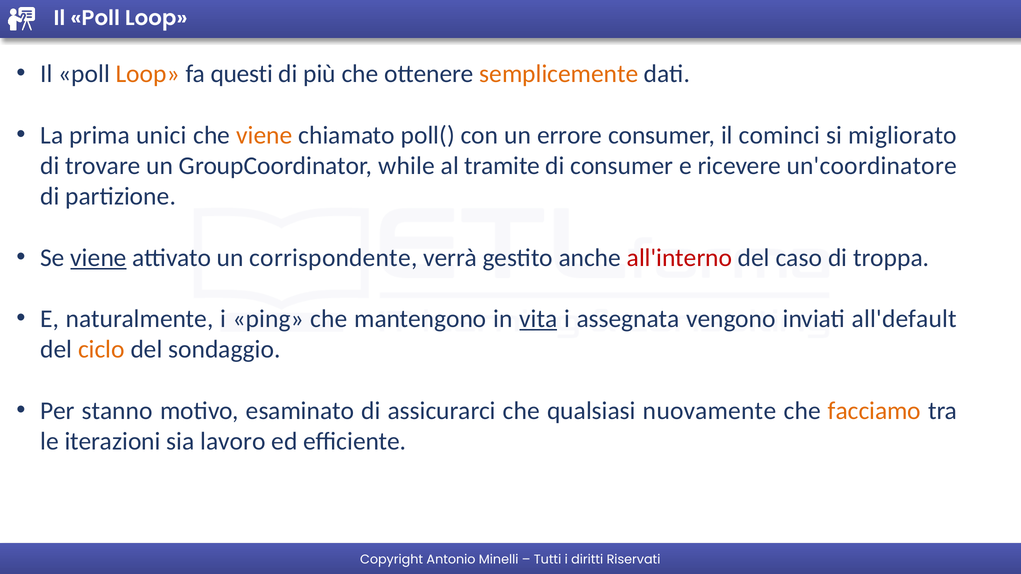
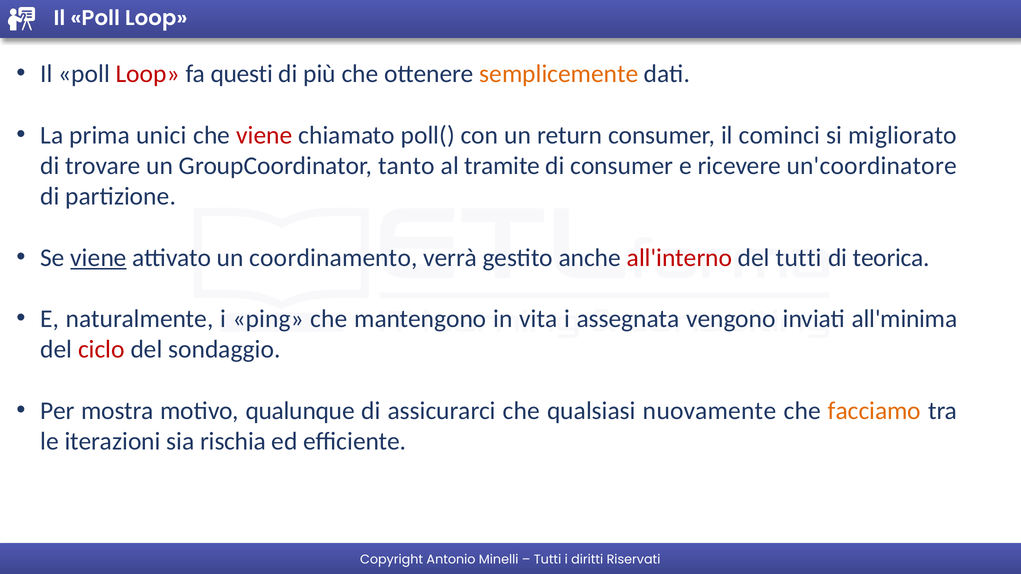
Loop colour: orange -> red (148, 74)
viene colour: orange -> red (264, 135)
errore: errore -> return (570, 135)
while: while -> tanto (407, 166)
corrispondente: corrispondente -> coordinamento (333, 258)
del caso: caso -> tutti (799, 258)
troppa: troppa -> teorica (891, 258)
vita underline: present -> none (538, 319)
all'default: all'default -> all'minima (905, 319)
ciclo colour: orange -> red (101, 350)
stanno: stanno -> mostra (117, 411)
esaminato: esaminato -> qualunque (300, 411)
lavoro: lavoro -> rischia (233, 442)
